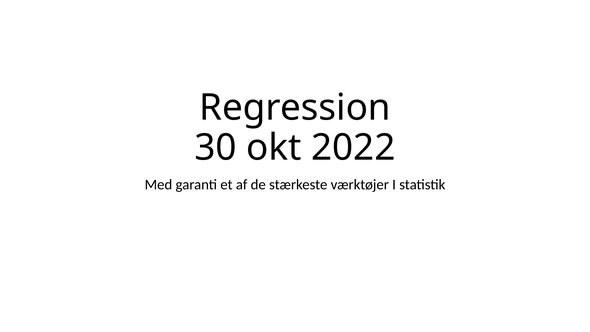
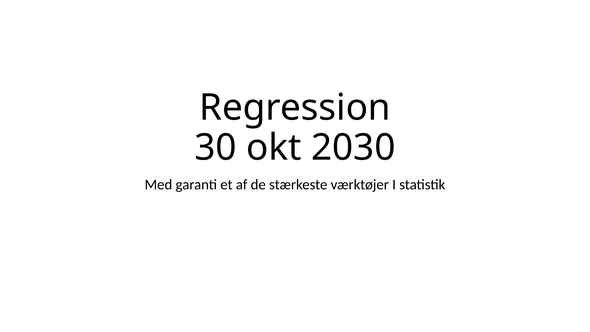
2022: 2022 -> 2030 (353, 147)
